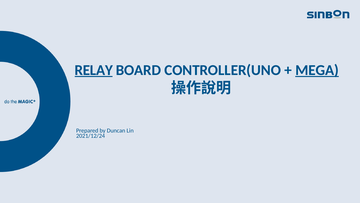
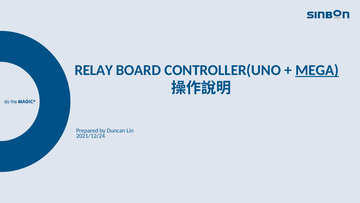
RELAY underline: present -> none (94, 70)
